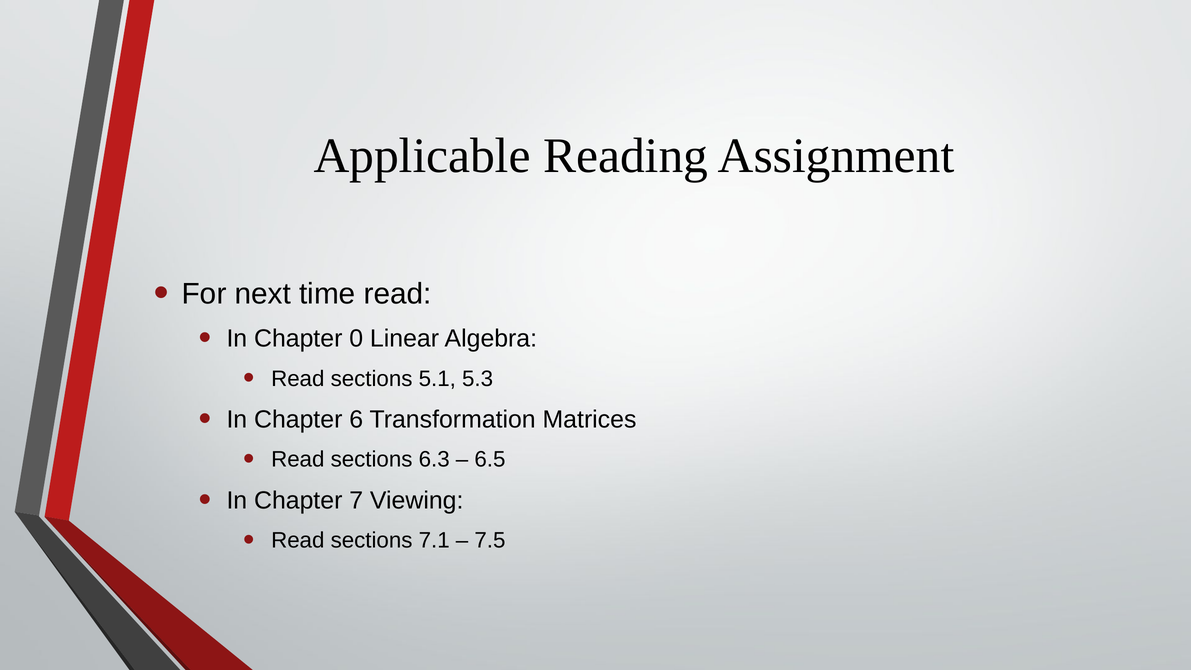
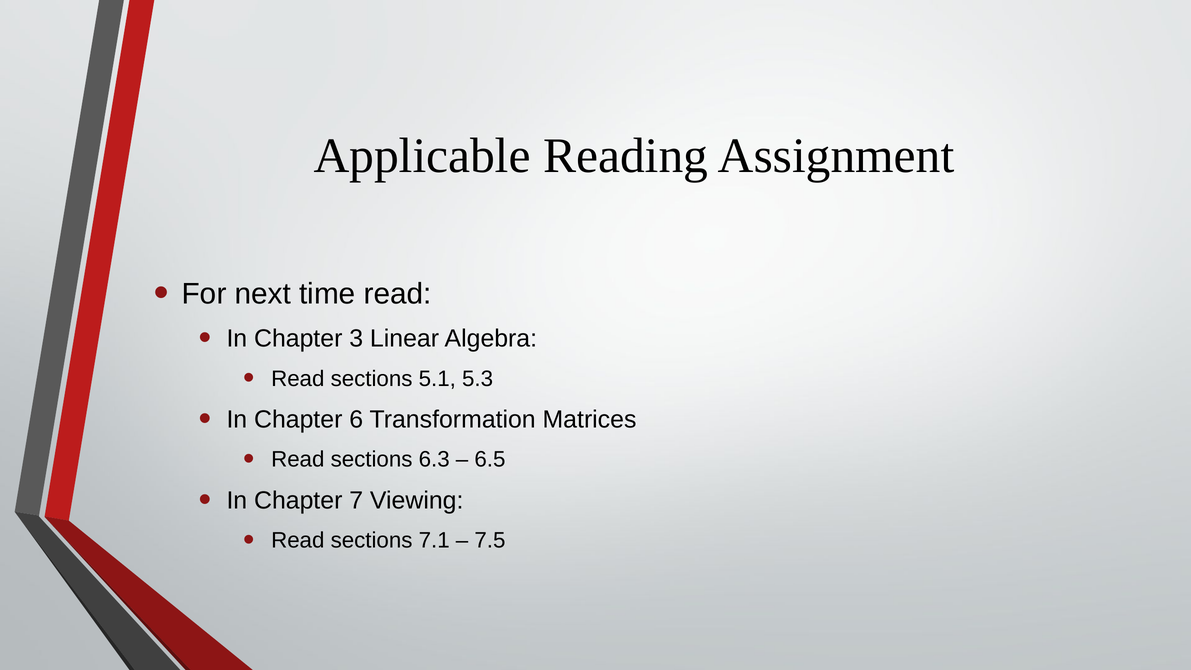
0: 0 -> 3 (356, 339)
